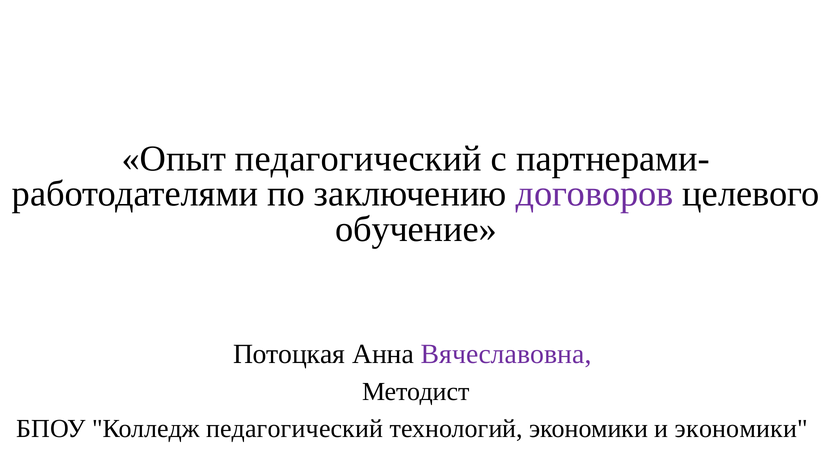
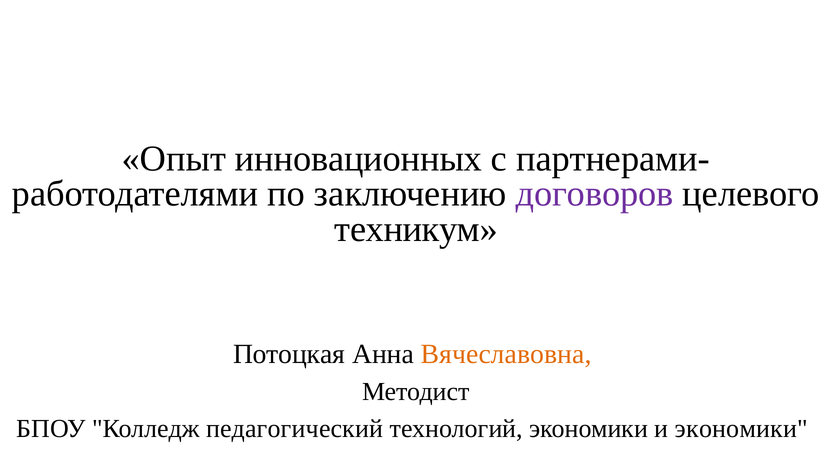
Опыт педагогический: педагогический -> инновационных (359, 159)
обучение: обучение -> техникум (416, 229)
Вячеславовна colour: purple -> orange (506, 354)
